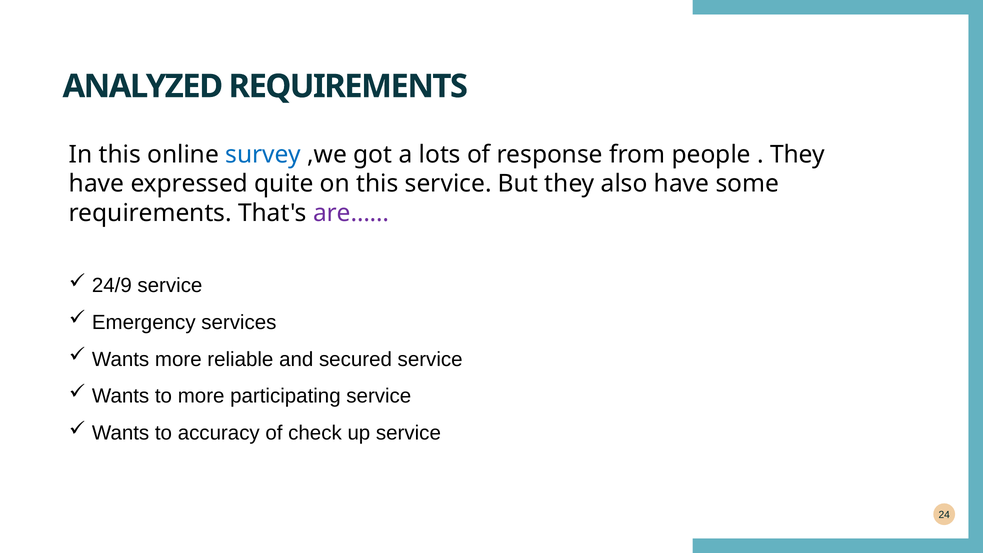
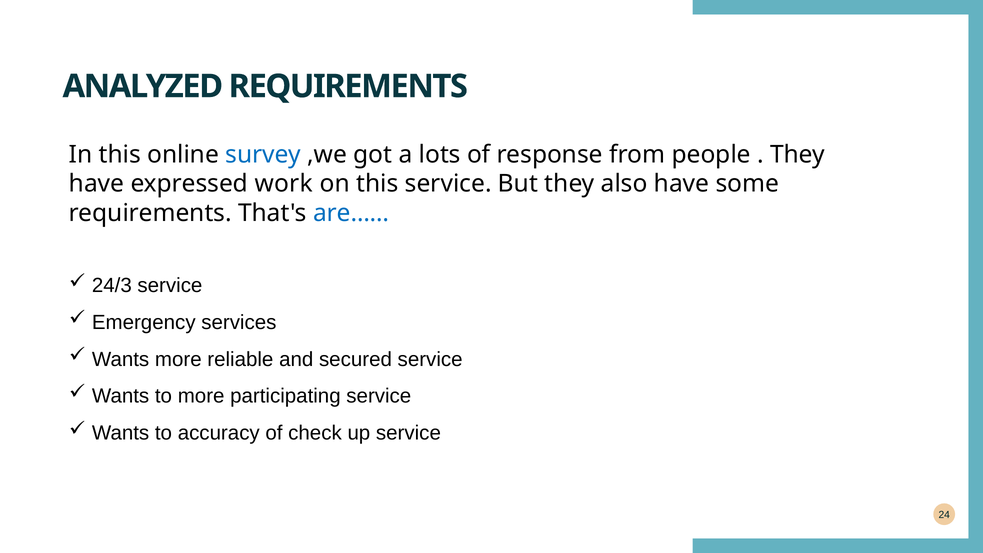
quite: quite -> work (284, 184)
are…… colour: purple -> blue (351, 213)
24/9: 24/9 -> 24/3 (112, 286)
